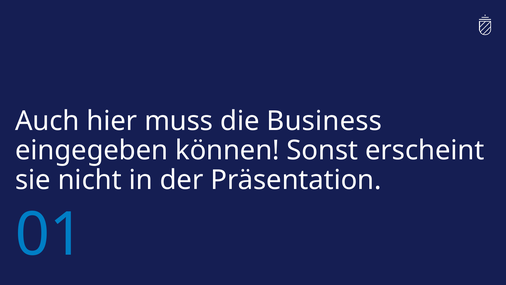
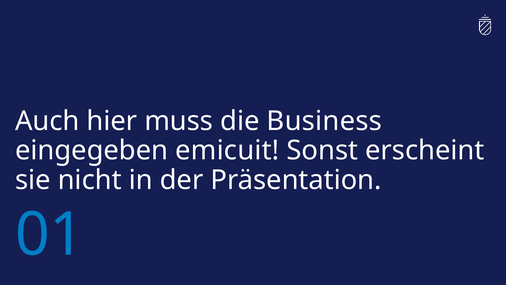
können: können -> emicuit (227, 150)
